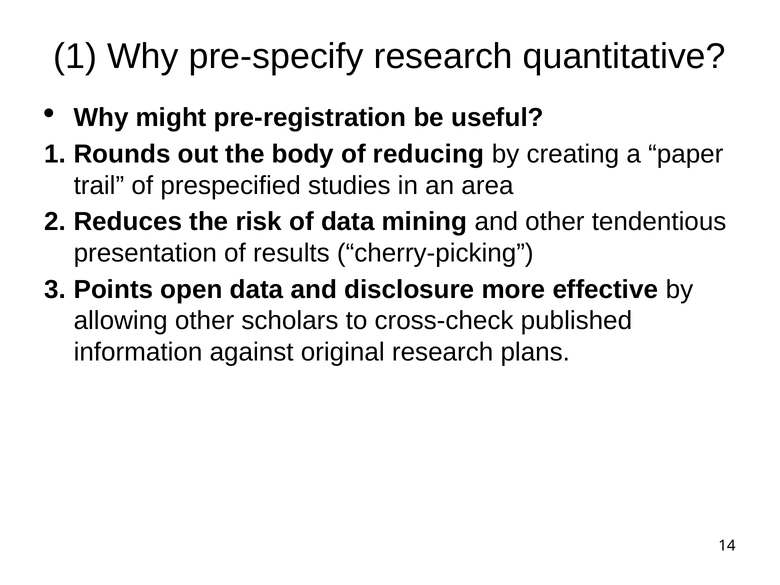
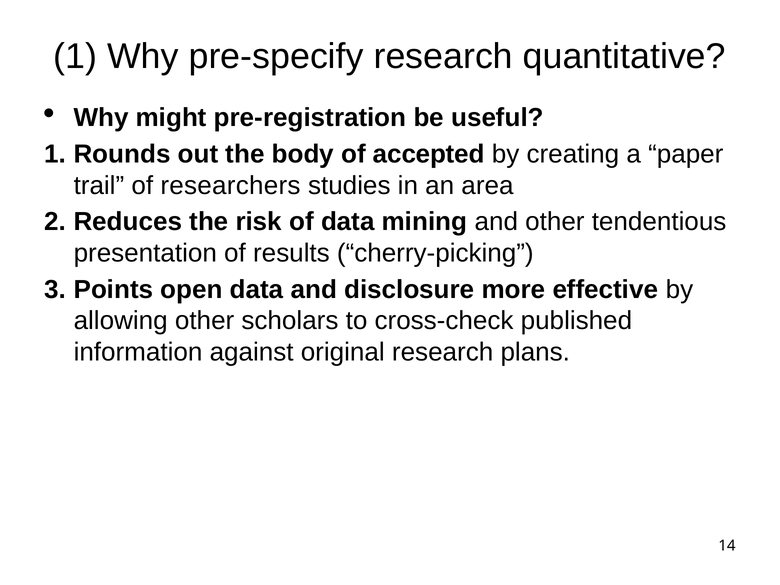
reducing: reducing -> accepted (429, 154)
prespecified: prespecified -> researchers (230, 185)
